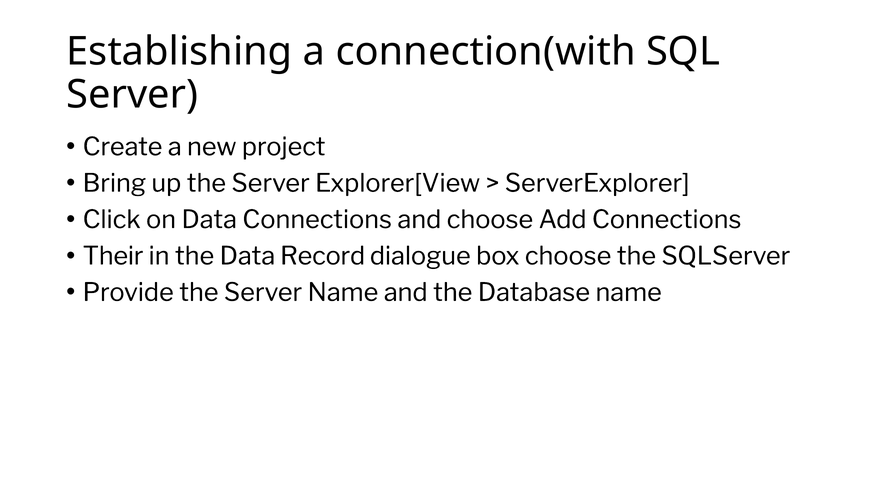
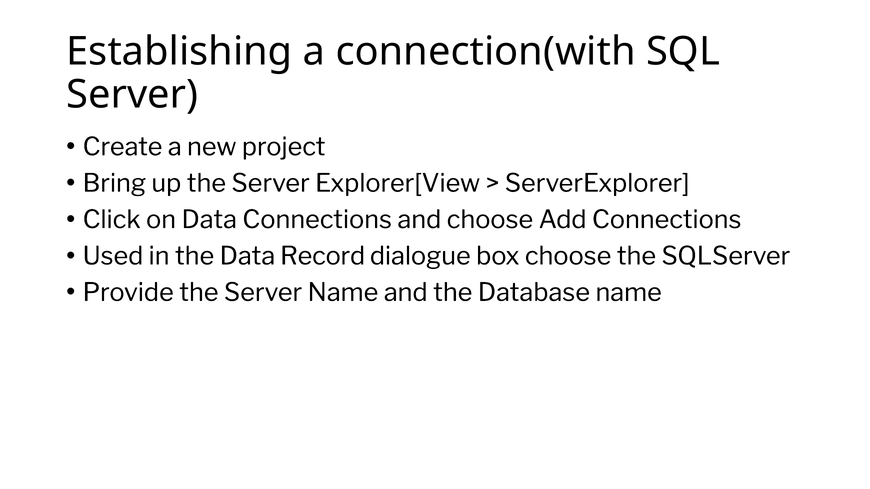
Their: Their -> Used (113, 256)
